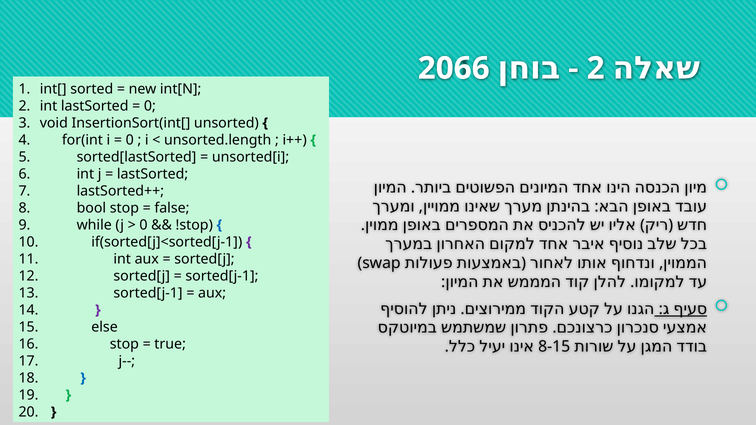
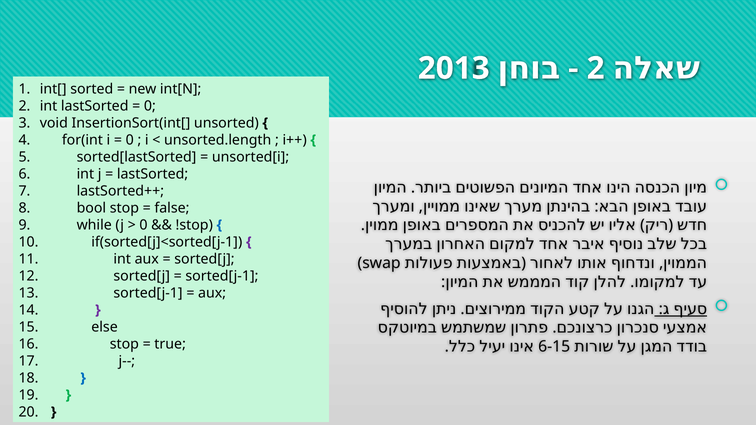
2066: 2066 -> 2013 (454, 68)
8-15: 8-15 -> 6-15 (554, 347)
